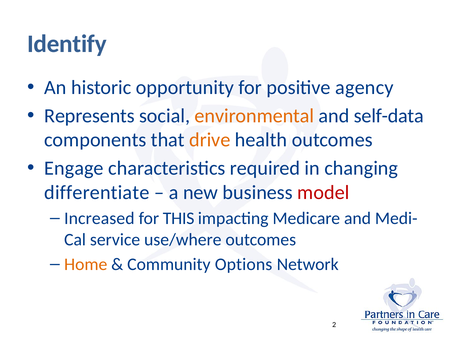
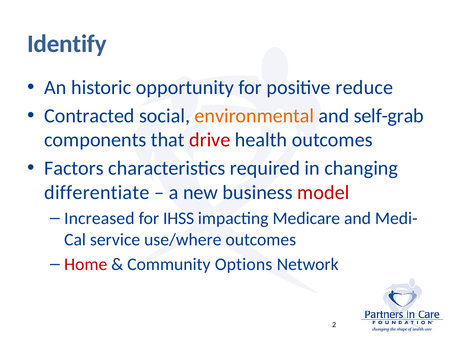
agency: agency -> reduce (364, 88)
Represents: Represents -> Contracted (89, 116)
self-data: self-data -> self-grab (389, 116)
drive colour: orange -> red (210, 140)
Engage: Engage -> Factors (74, 168)
THIS: THIS -> IHSS (179, 219)
Home colour: orange -> red (86, 265)
